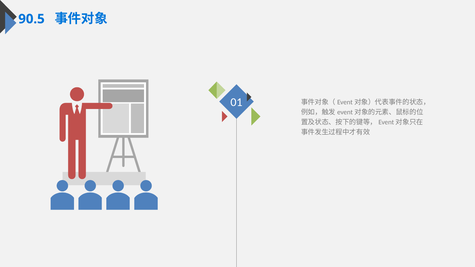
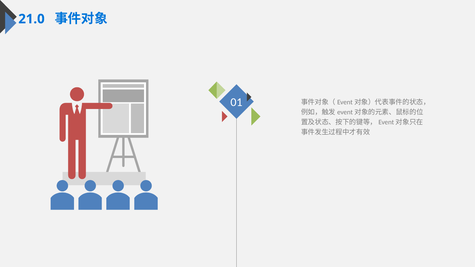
90.5: 90.5 -> 21.0 (31, 19)
